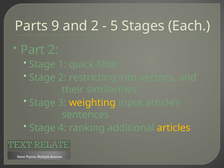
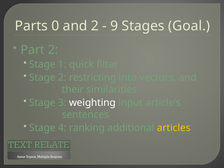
9: 9 -> 0 (55, 26)
5: 5 -> 9 (114, 26)
Each: Each -> Goal (189, 26)
weighting colour: yellow -> white (92, 103)
